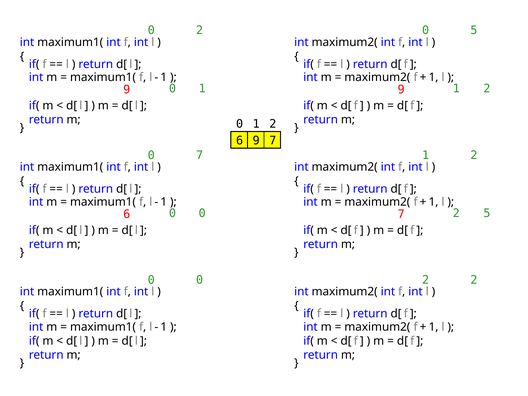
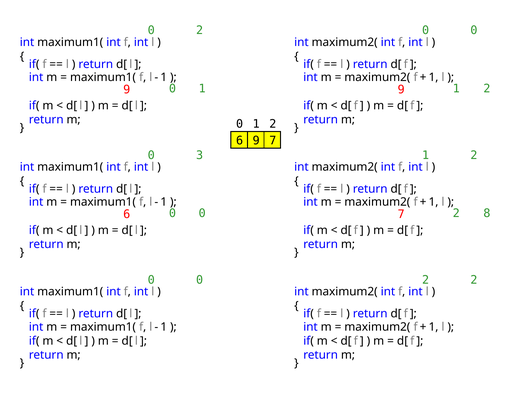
5: 5 -> 0 (474, 30)
0 7: 7 -> 3 (200, 155)
2 5: 5 -> 8 (487, 213)
